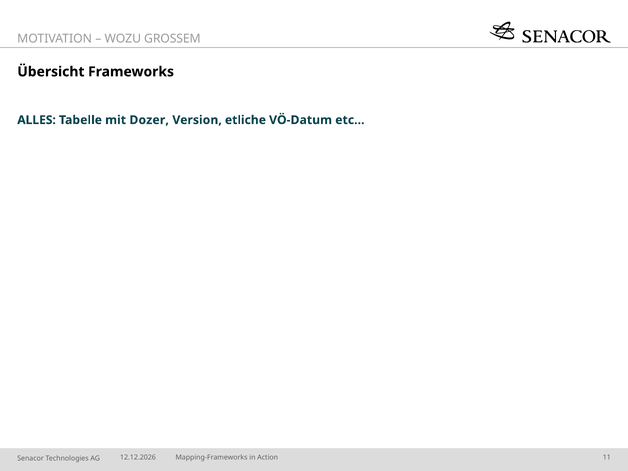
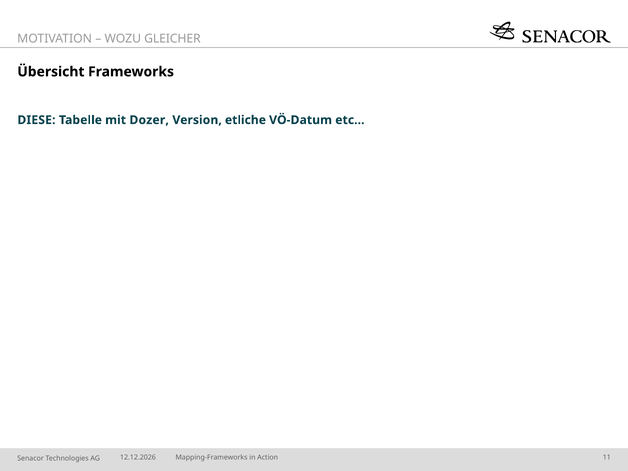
GROSSEM: GROSSEM -> GLEICHER (172, 39)
ALLES: ALLES -> DIESE (36, 120)
